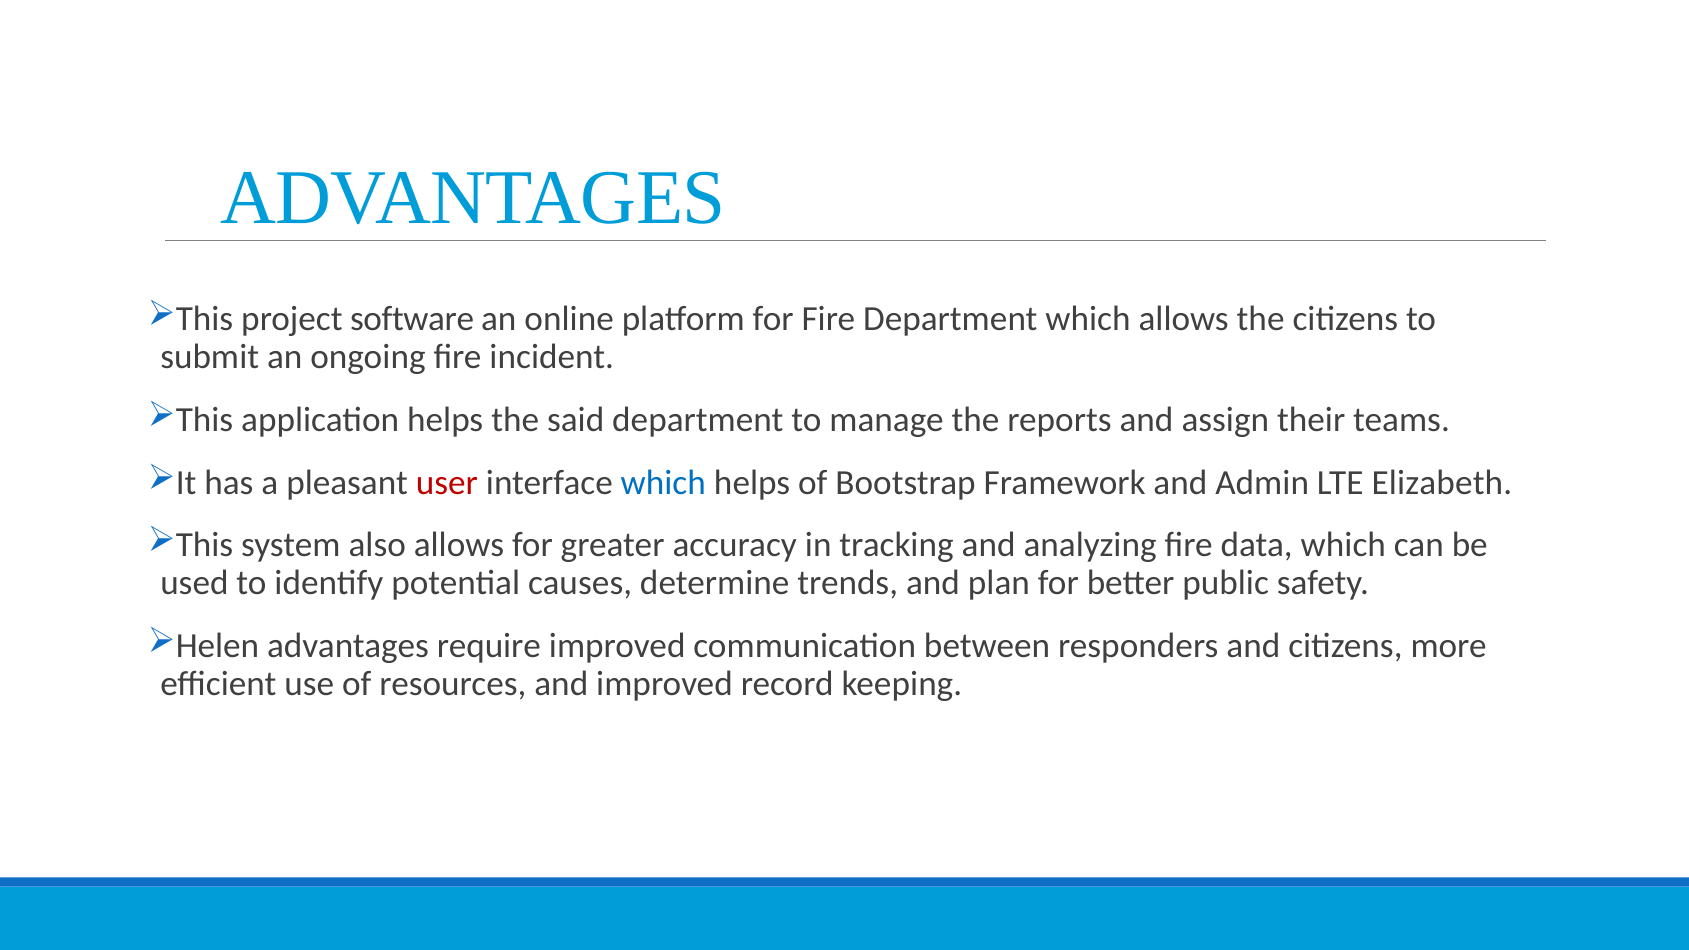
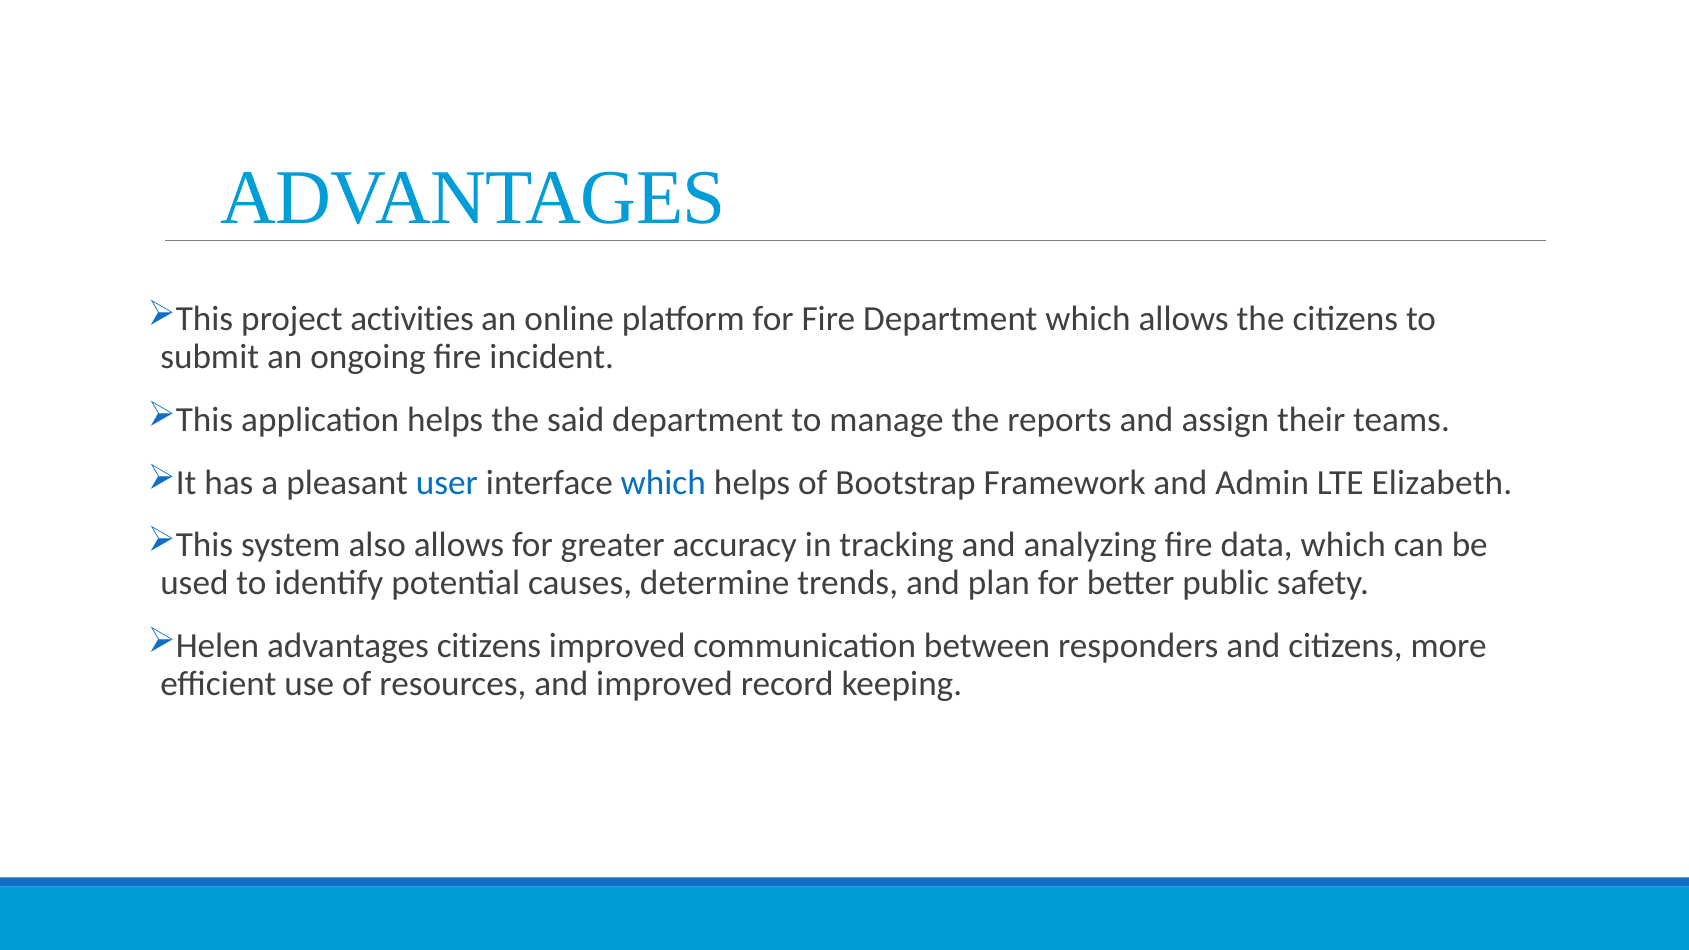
software: software -> activities (412, 319)
user colour: red -> blue (447, 483)
advantages require: require -> citizens (489, 646)
